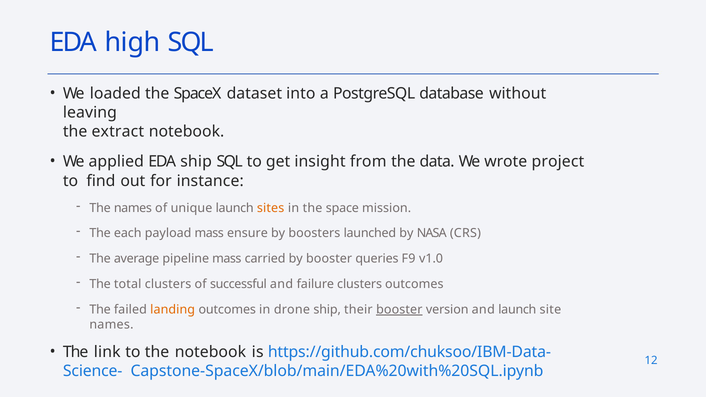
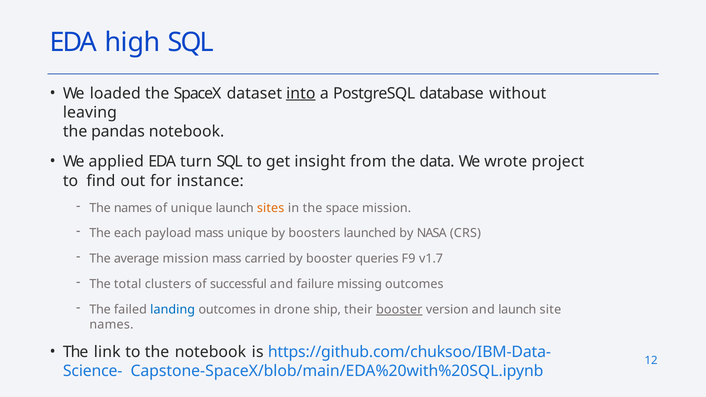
into underline: none -> present (301, 93)
extract: extract -> pandas (118, 132)
EDA ship: ship -> turn (196, 162)
mass ensure: ensure -> unique (247, 233)
average pipeline: pipeline -> mission (186, 259)
v1.0: v1.0 -> v1.7 (431, 259)
failure clusters: clusters -> missing (360, 284)
landing colour: orange -> blue (173, 310)
